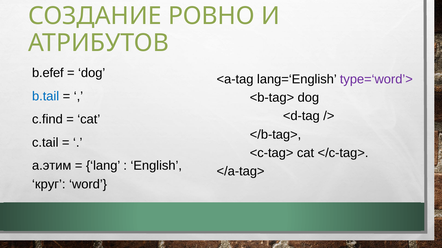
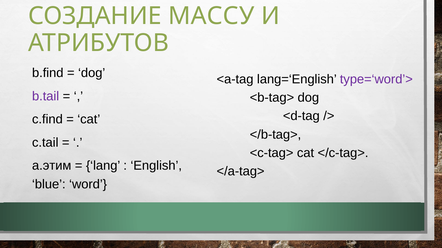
РОВНО: РОВНО -> МАССУ (211, 16)
b.efef: b.efef -> b.find (48, 73)
b.tail colour: blue -> purple (46, 96)
круг: круг -> blue (49, 185)
